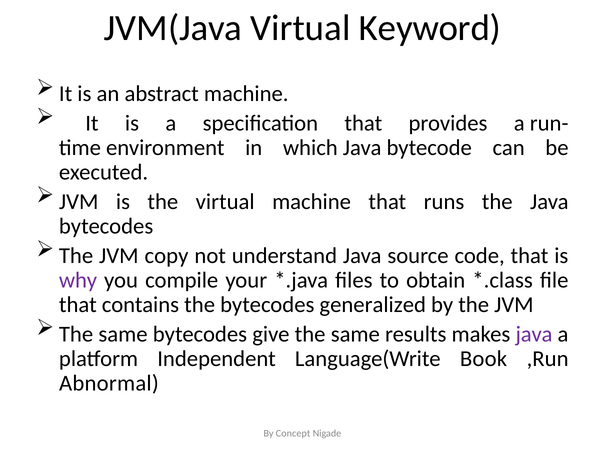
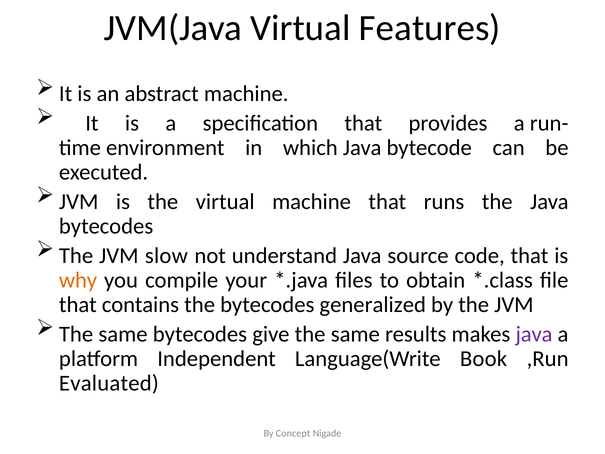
Keyword: Keyword -> Features (430, 28)
copy: copy -> slow (166, 256)
why colour: purple -> orange (78, 280)
Abnormal: Abnormal -> Evaluated (109, 383)
